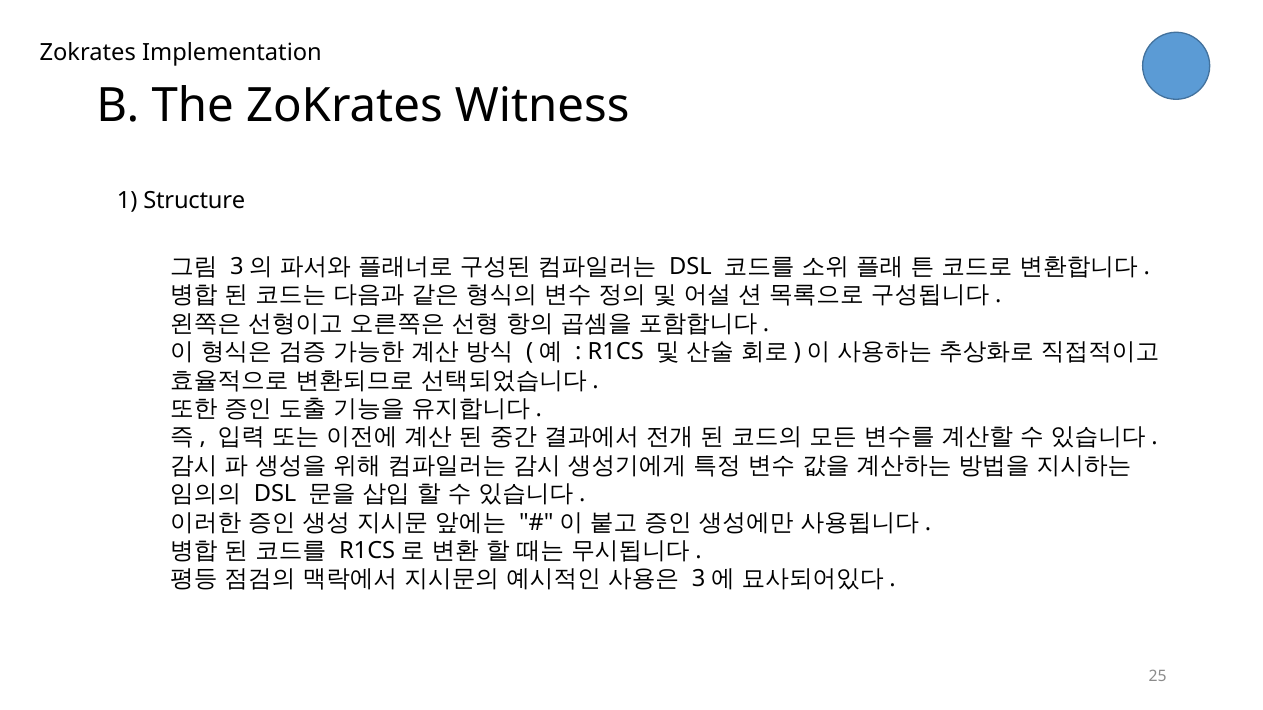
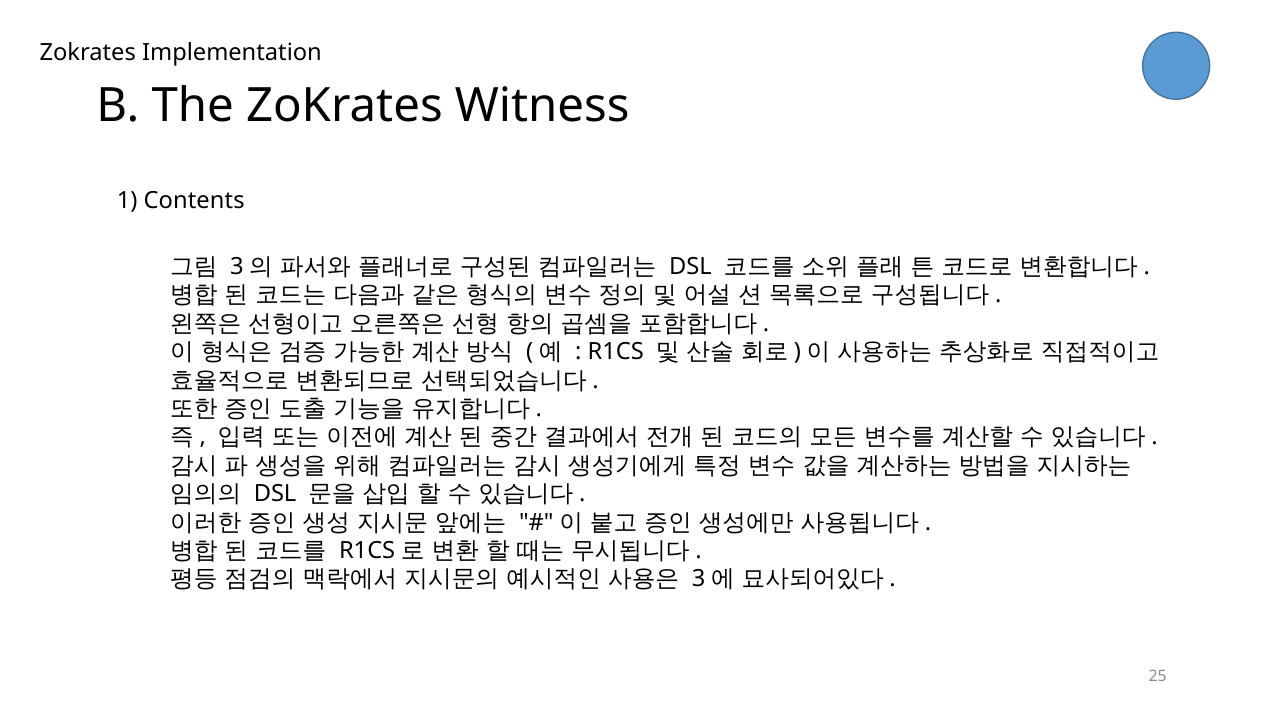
Structure: Structure -> Contents (194, 201)
